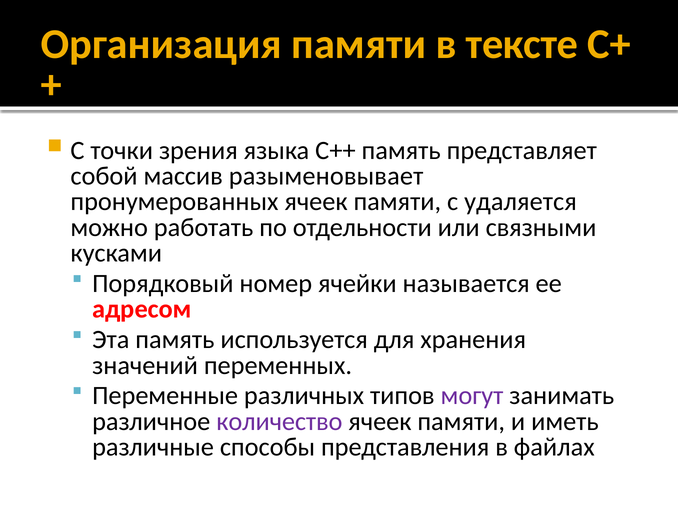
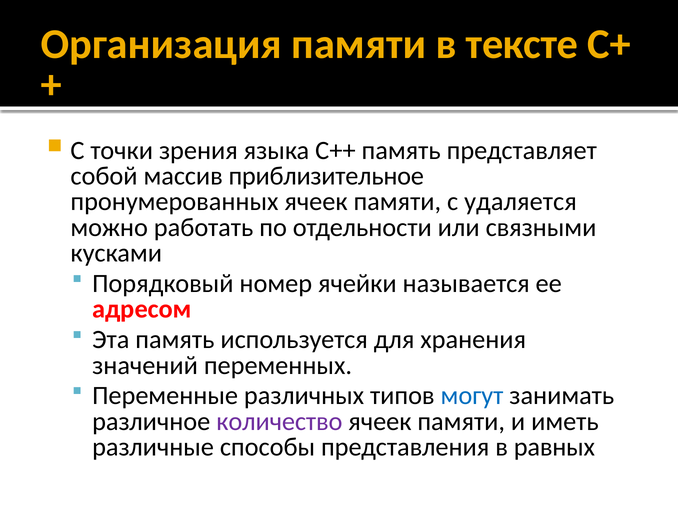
разыменовывает: разыменовывает -> приблизительное (326, 176)
могут colour: purple -> blue (472, 395)
файлах: файлах -> равных (554, 447)
